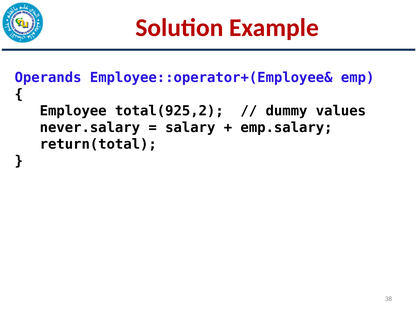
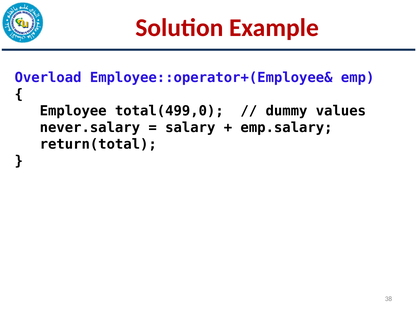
Operands: Operands -> Overload (48, 77)
total(925,2: total(925,2 -> total(499,0 (169, 111)
